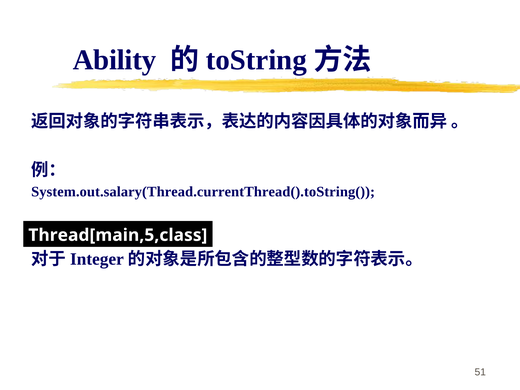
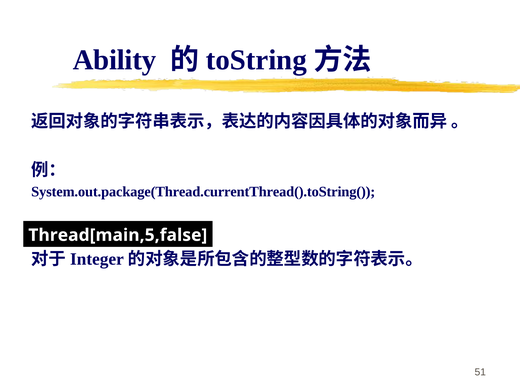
System.out.salary(Thread.currentThread().toString(: System.out.salary(Thread.currentThread().toString( -> System.out.package(Thread.currentThread().toString( (203, 192)
Thread[main,5,class: Thread[main,5,class -> Thread[main,5,false (118, 235)
